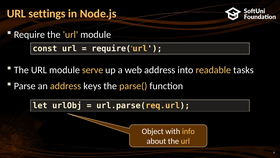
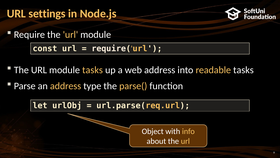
module serve: serve -> tasks (93, 70)
keys: keys -> type (92, 86)
